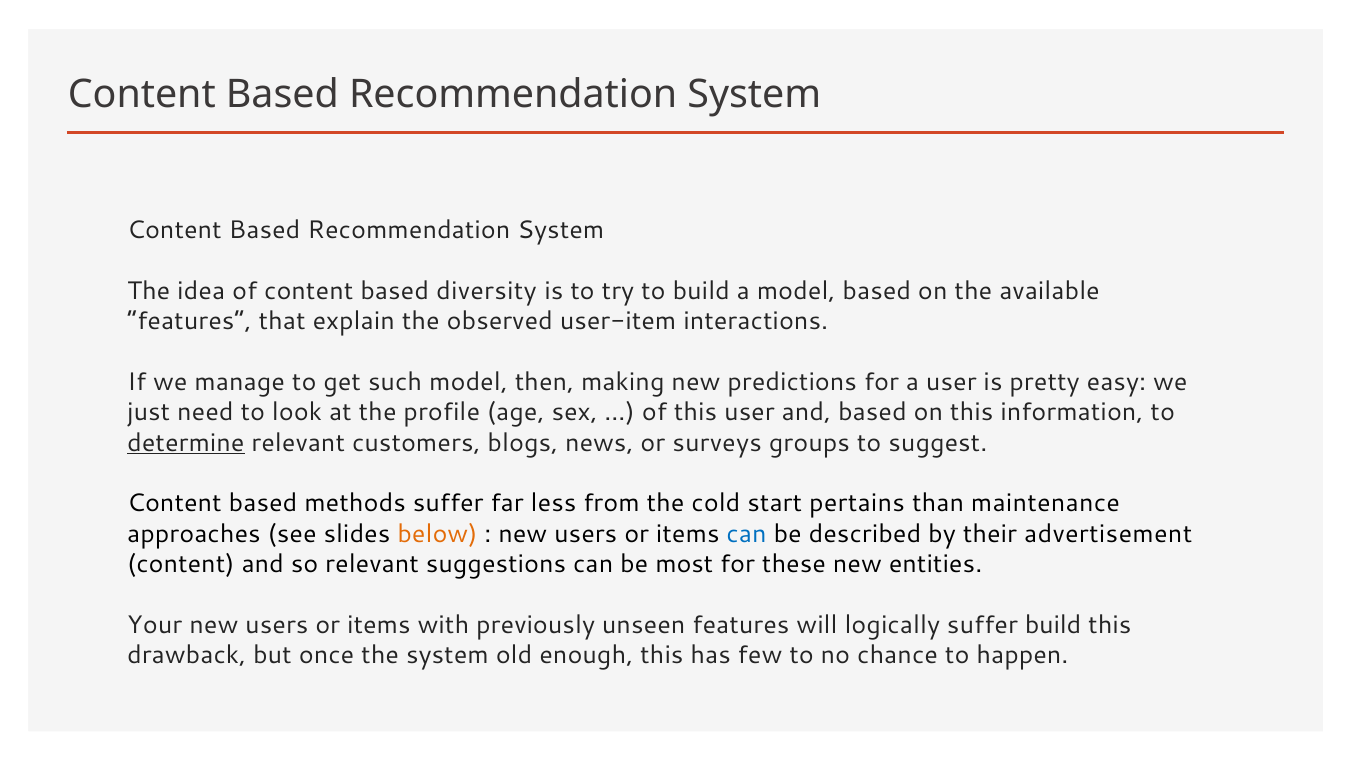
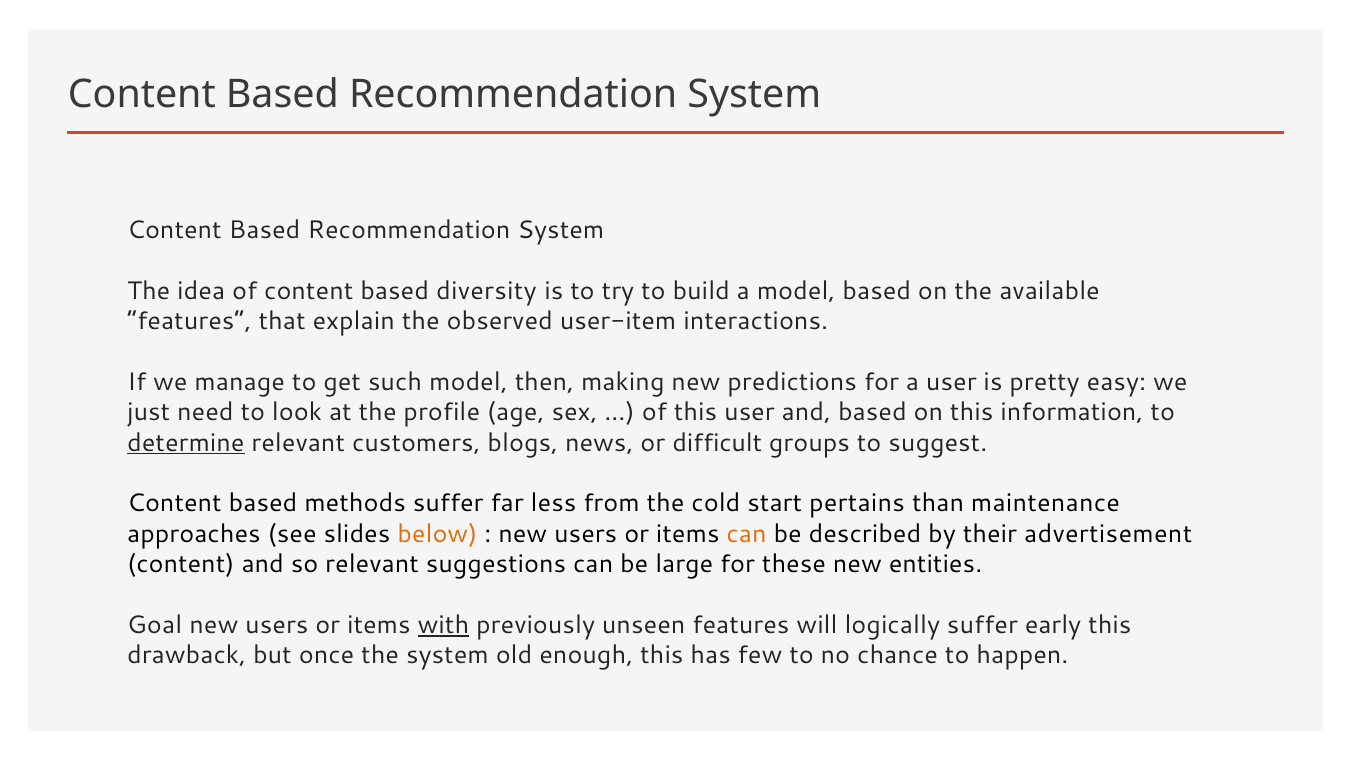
surveys: surveys -> difficult (717, 443)
can colour: blue -> orange (747, 534)
most: most -> large (684, 564)
Your: Your -> Goal (155, 625)
with underline: none -> present (443, 625)
suffer build: build -> early (1053, 625)
